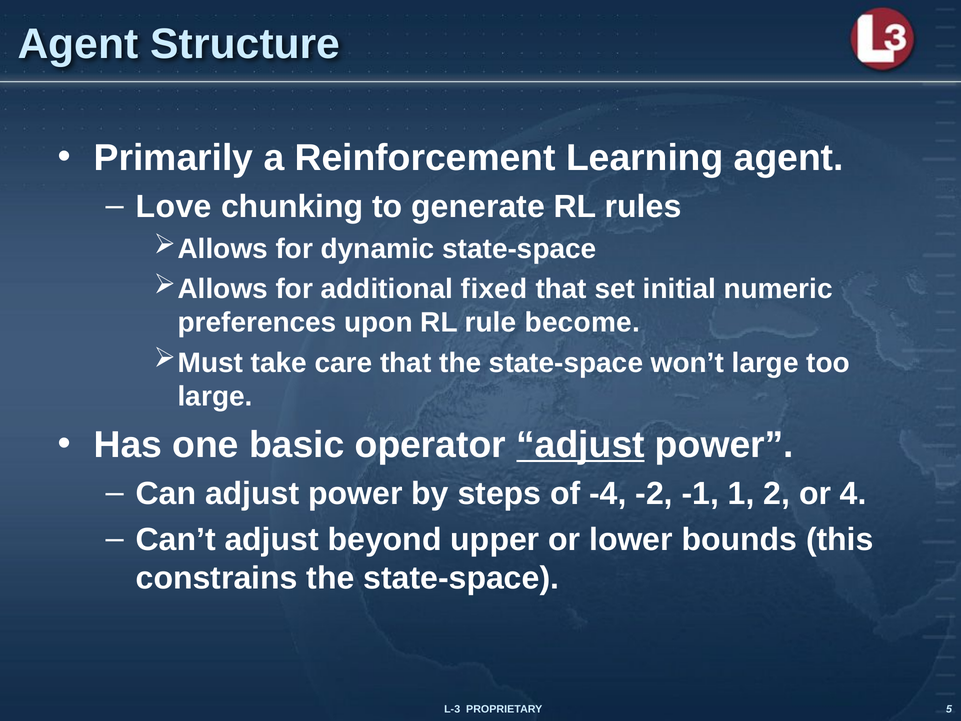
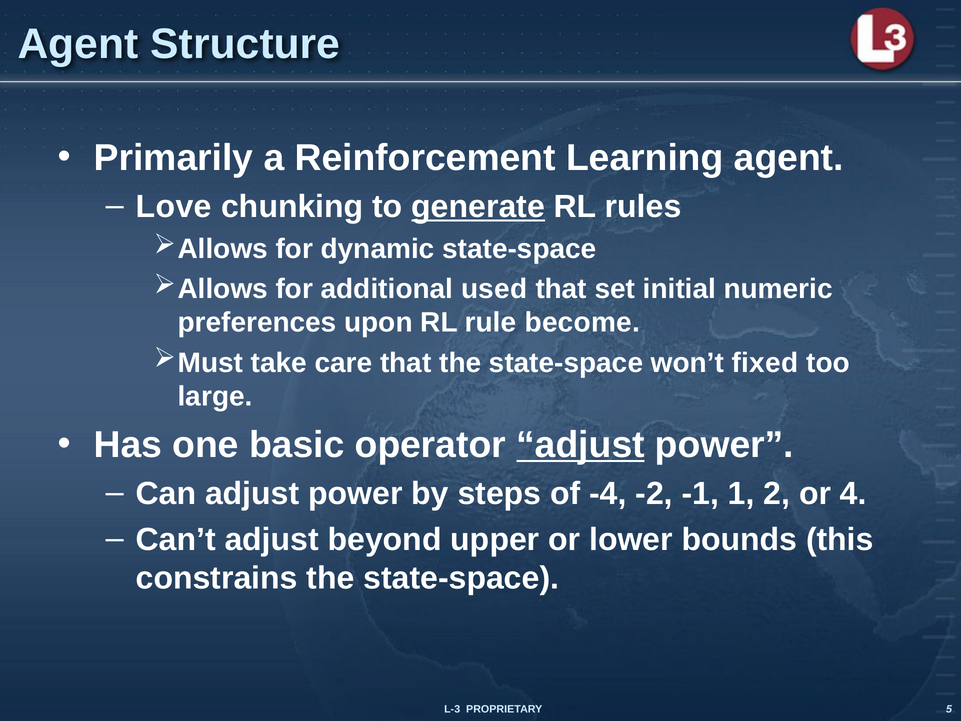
generate underline: none -> present (478, 207)
fixed: fixed -> used (494, 289)
won’t large: large -> fixed (765, 363)
